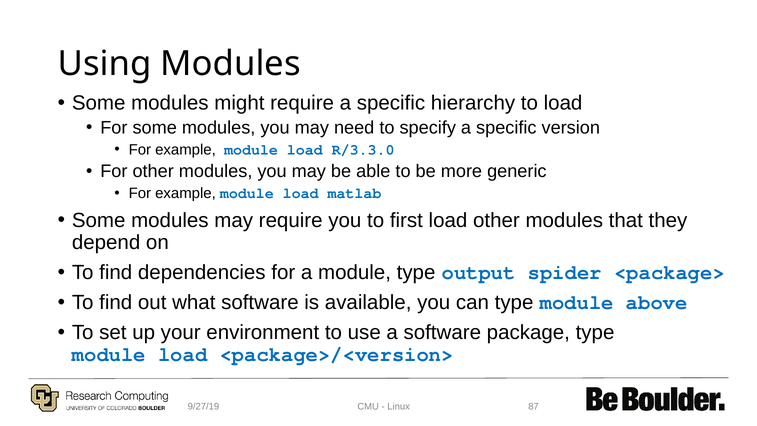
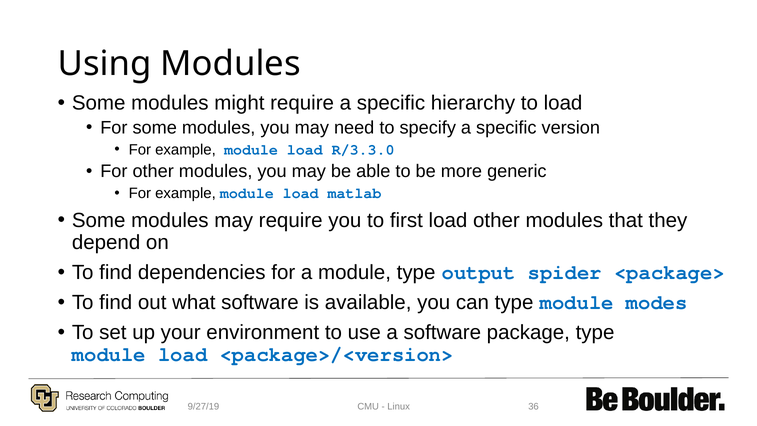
above: above -> modes (657, 302)
87: 87 -> 36 (534, 407)
